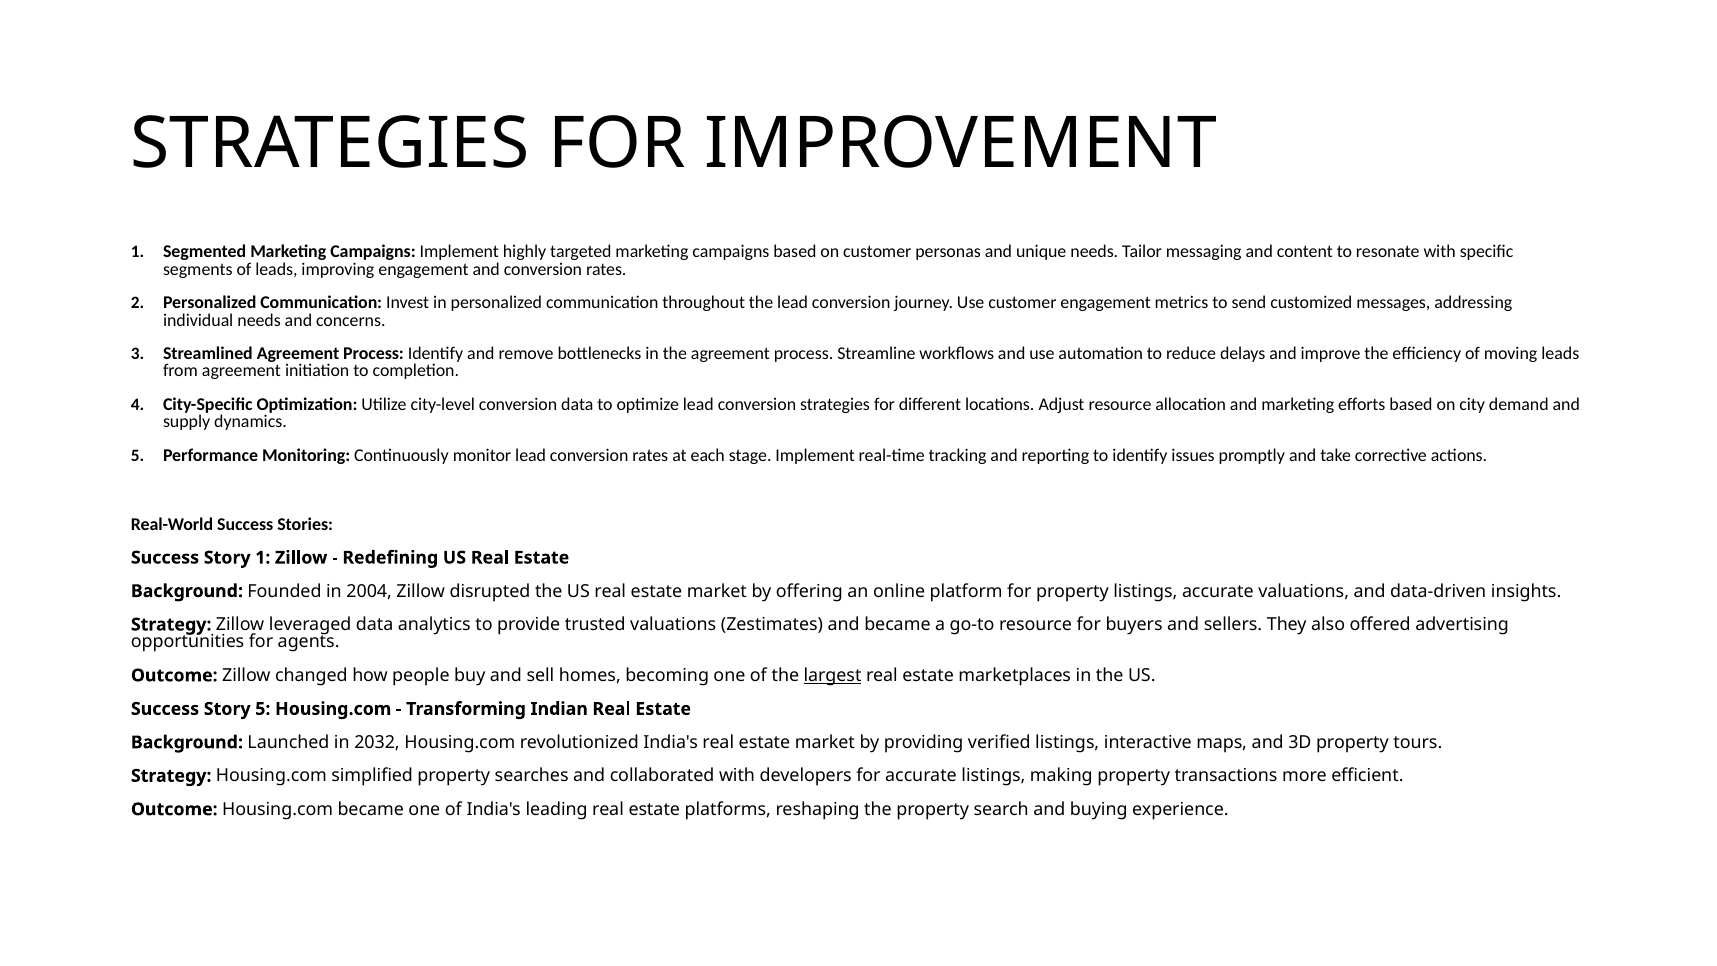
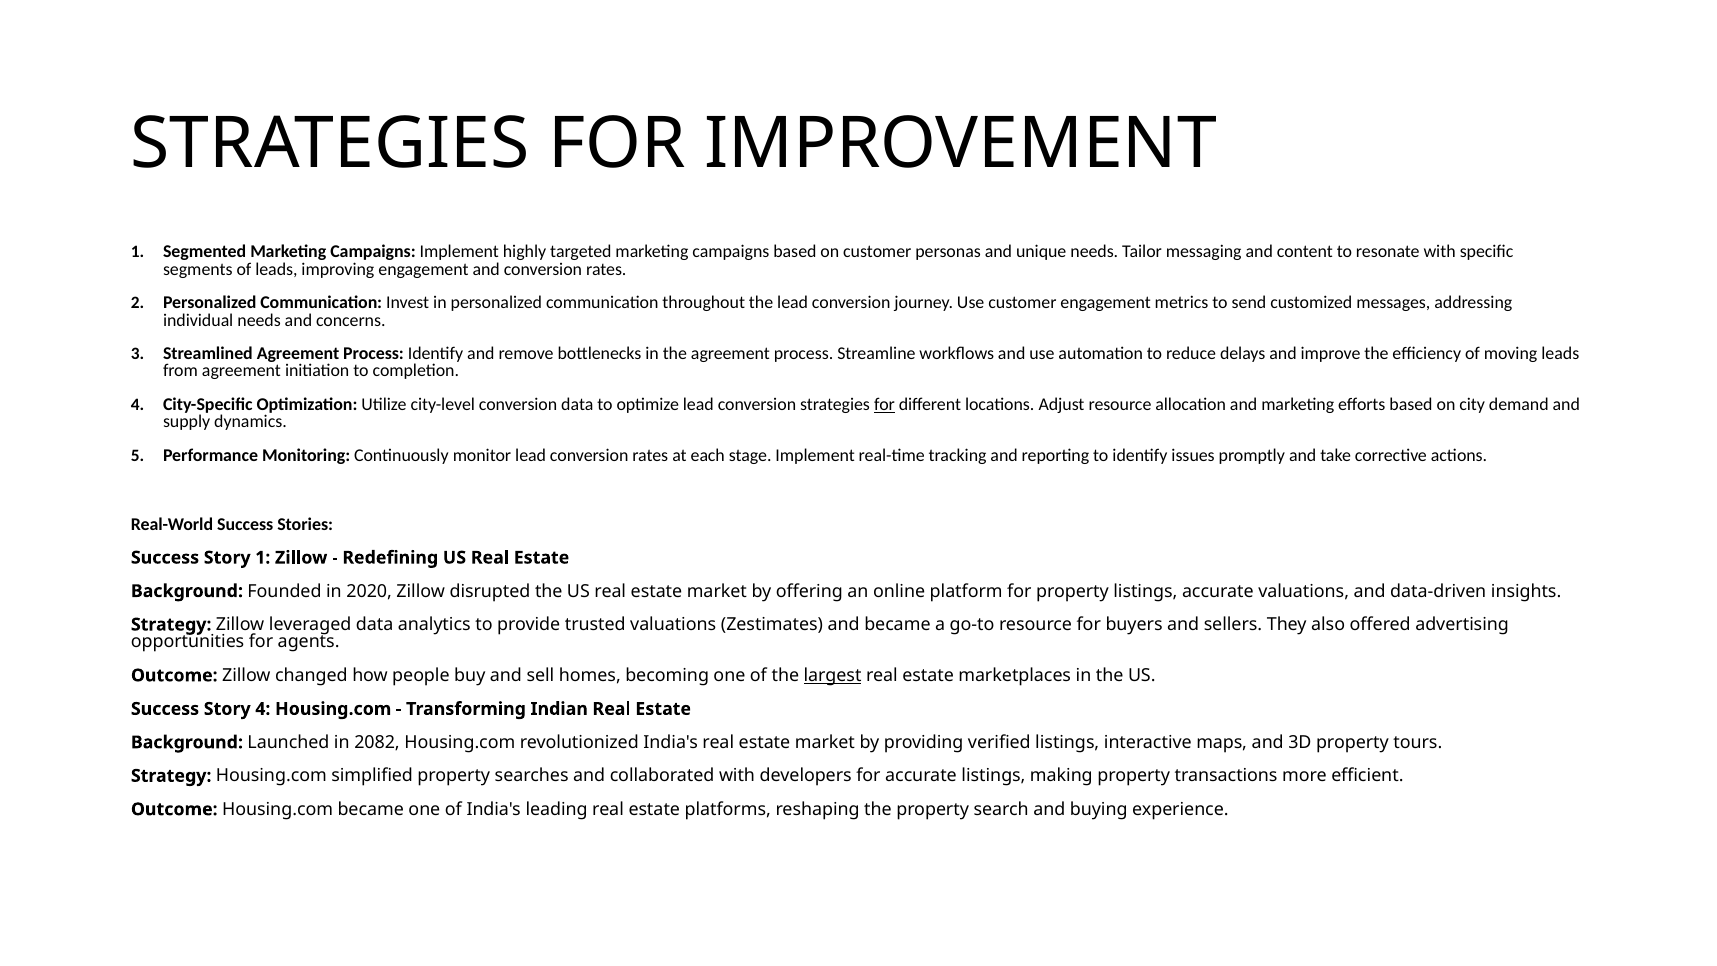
for underline: none -> present (885, 404)
2004: 2004 -> 2020 (369, 591)
Story 5: 5 -> 4 (263, 709)
2032: 2032 -> 2082 (377, 742)
